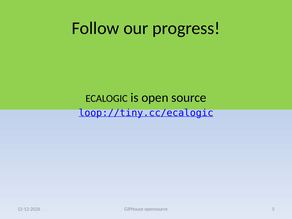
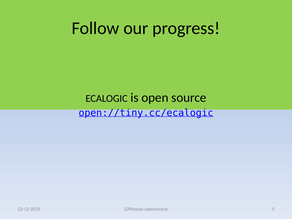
loop://tiny.cc/ecalogic: loop://tiny.cc/ecalogic -> open://tiny.cc/ecalogic (146, 113)
